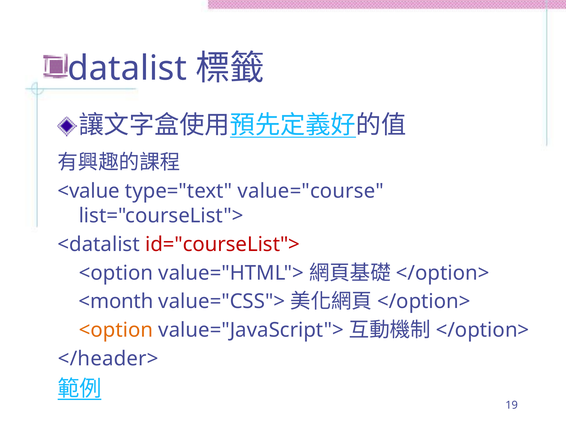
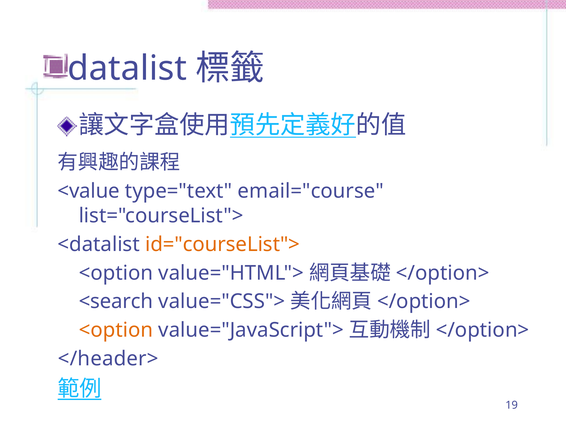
value="course: value="course -> email="course (311, 191)
id="courseList"> colour: red -> orange (223, 244)
<month: <month -> <search (116, 301)
